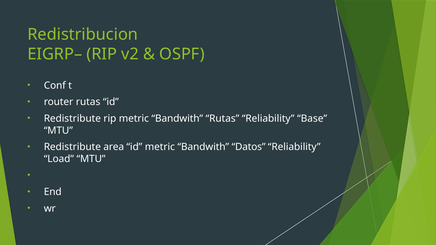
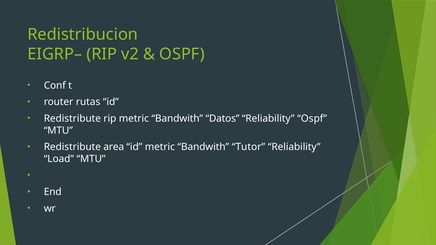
Bandwith Rutas: Rutas -> Datos (223, 119)
Reliability Base: Base -> Ospf (312, 119)
Datos: Datos -> Tutor (248, 147)
